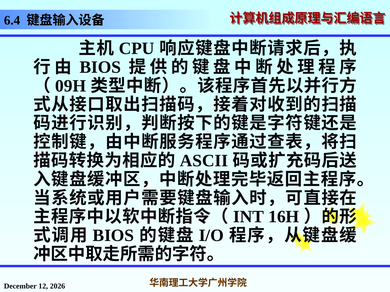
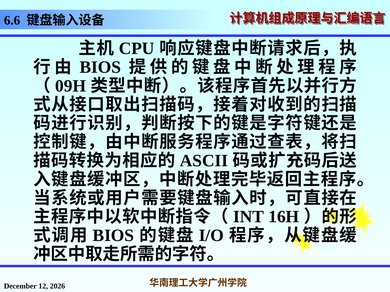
6.4: 6.4 -> 6.6 (12, 20)
